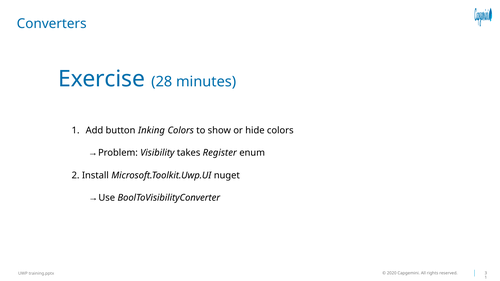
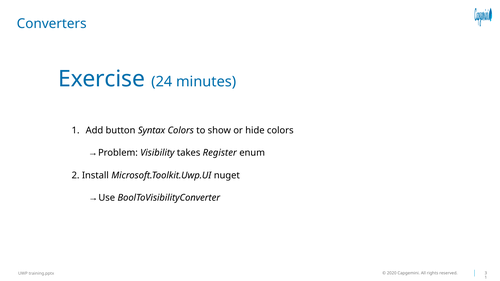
28: 28 -> 24 (162, 82)
Inking: Inking -> Syntax (152, 130)
